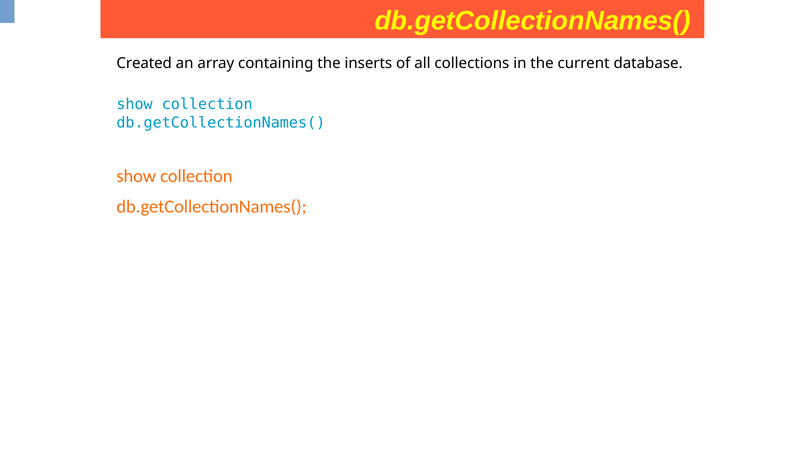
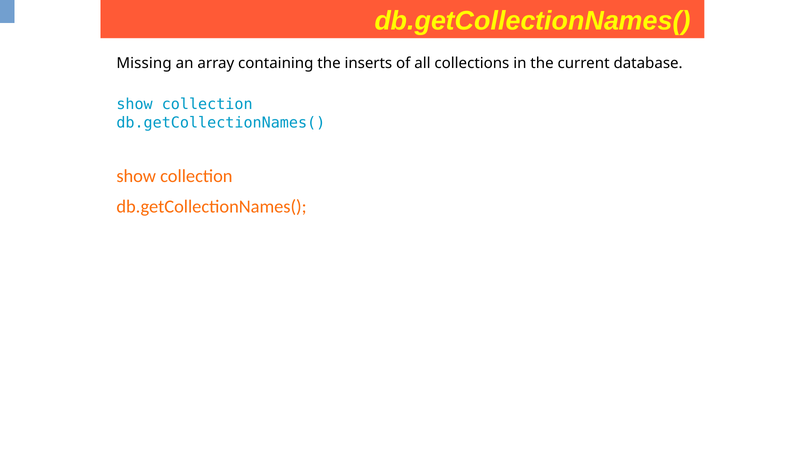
Created: Created -> Missing (144, 63)
